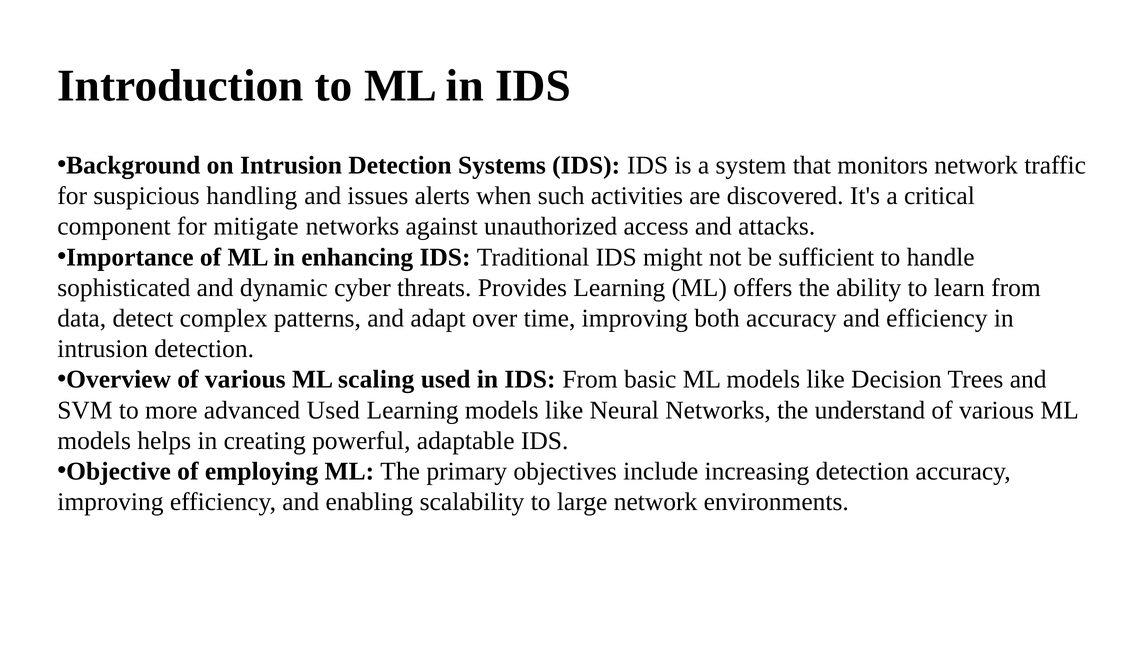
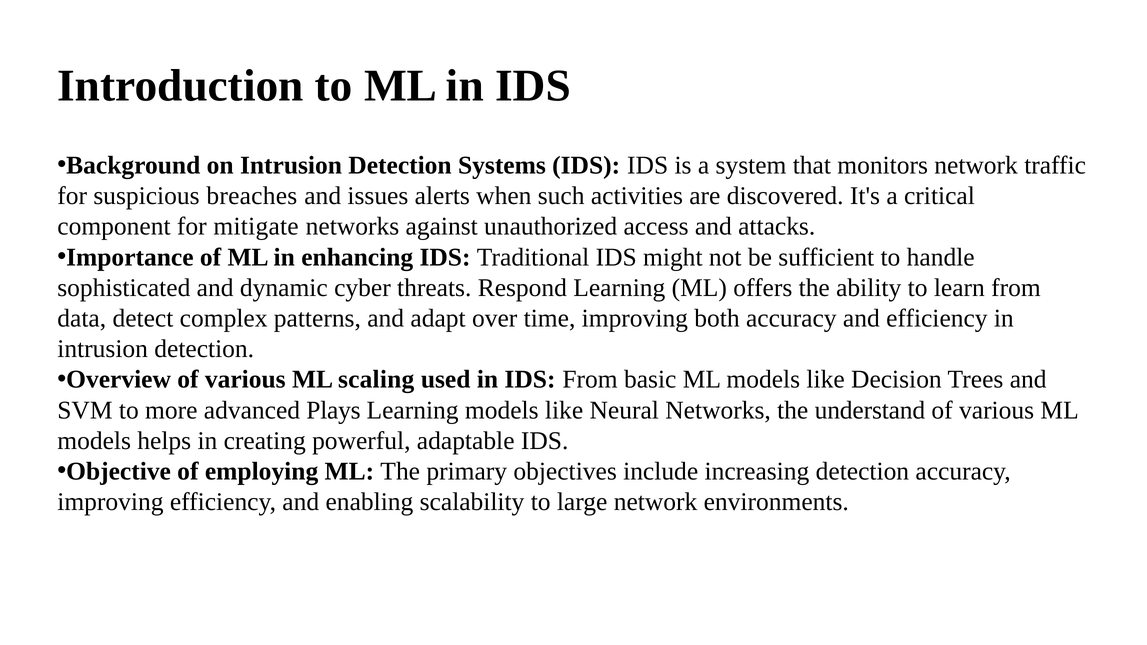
handling: handling -> breaches (252, 196)
Provides: Provides -> Respond (522, 288)
advanced Used: Used -> Plays (333, 410)
